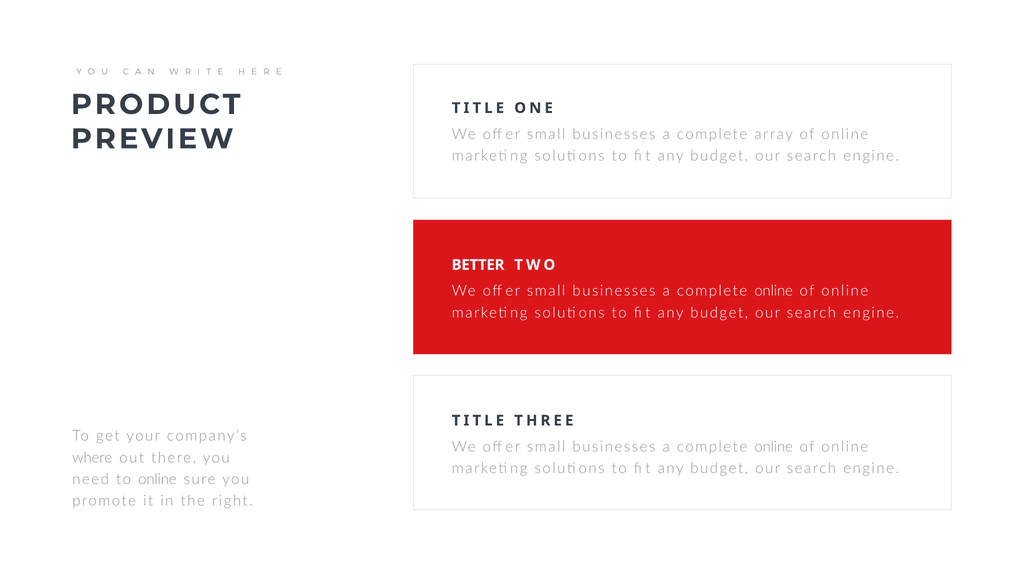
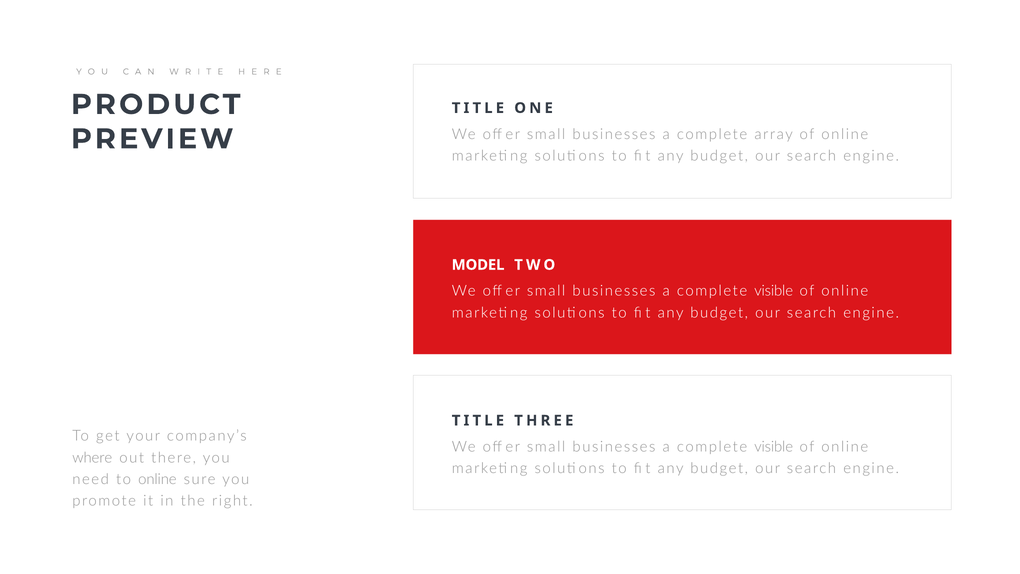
BETTER: BETTER -> MODEL (478, 265)
online: online -> visible (774, 291)
online: online -> visible (774, 447)
